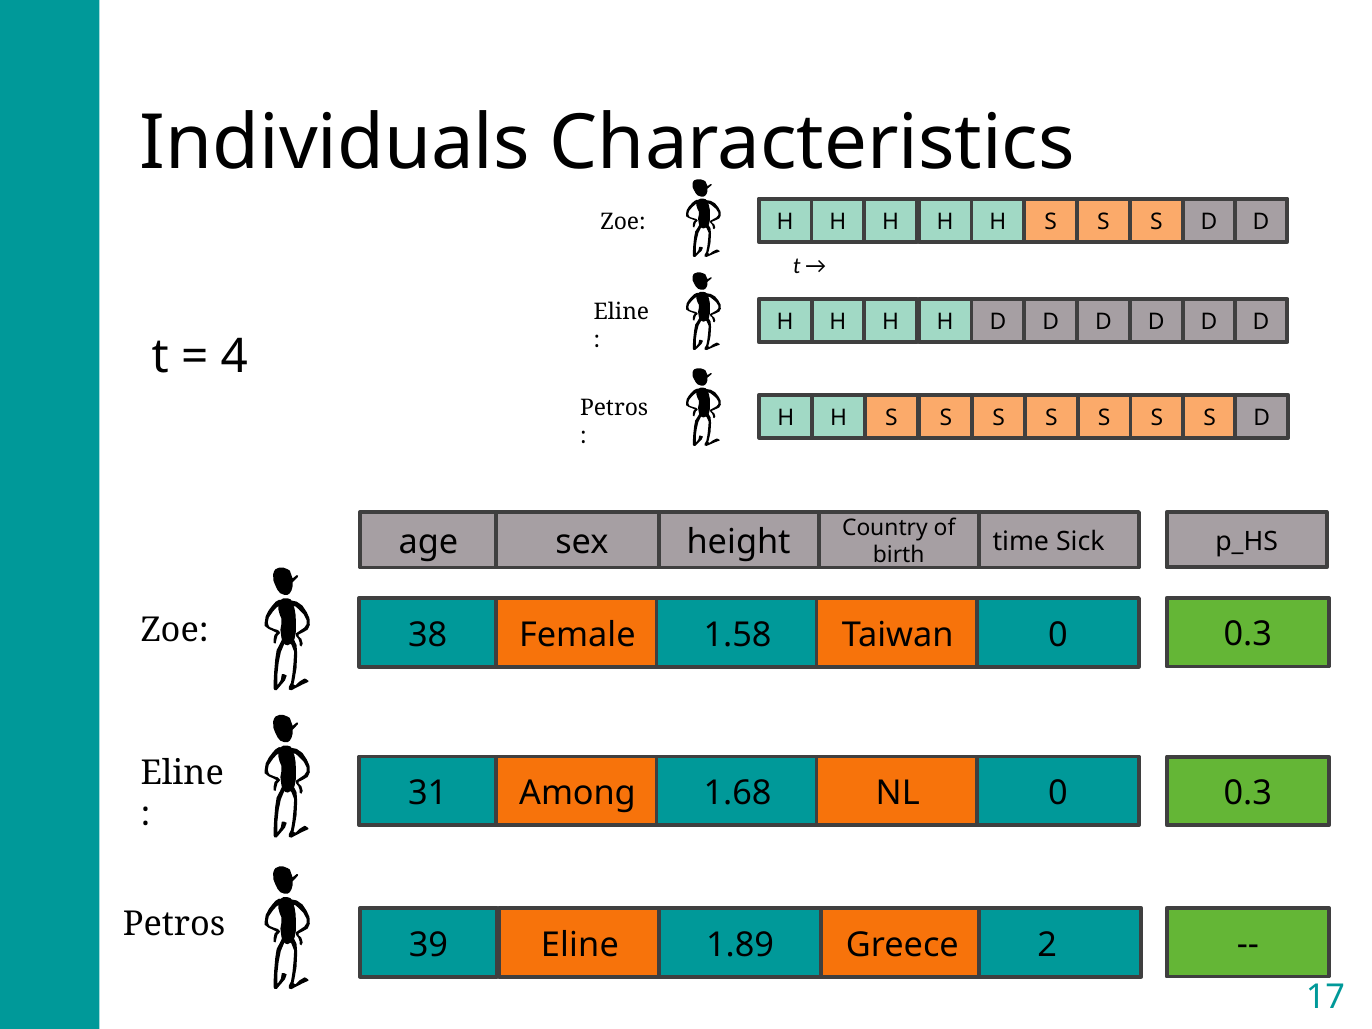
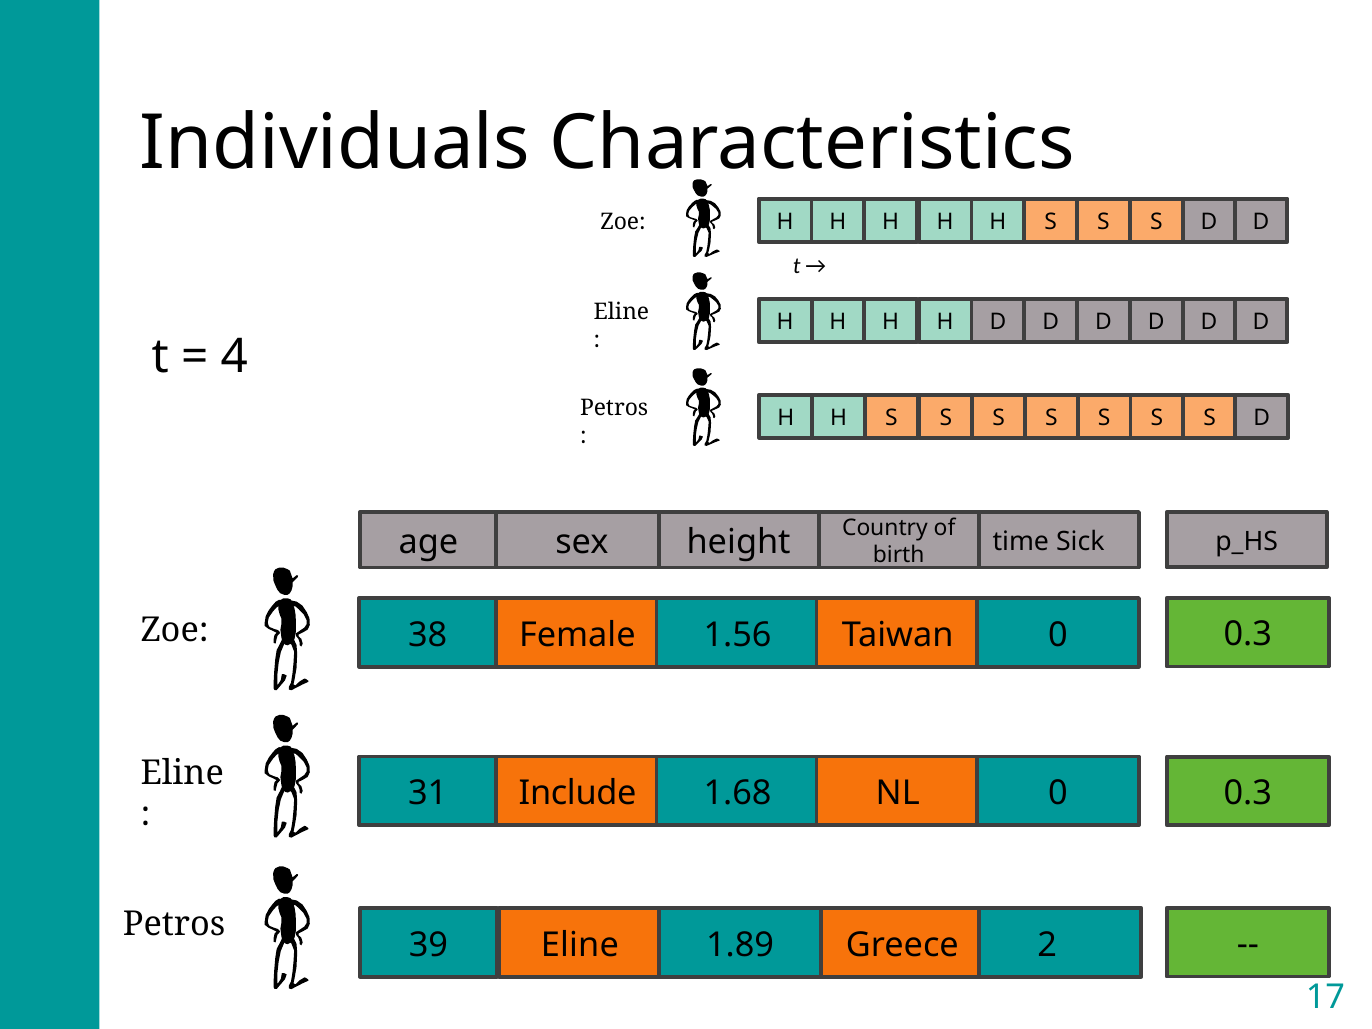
1.58: 1.58 -> 1.56 (738, 635)
Among: Among -> Include (578, 793)
